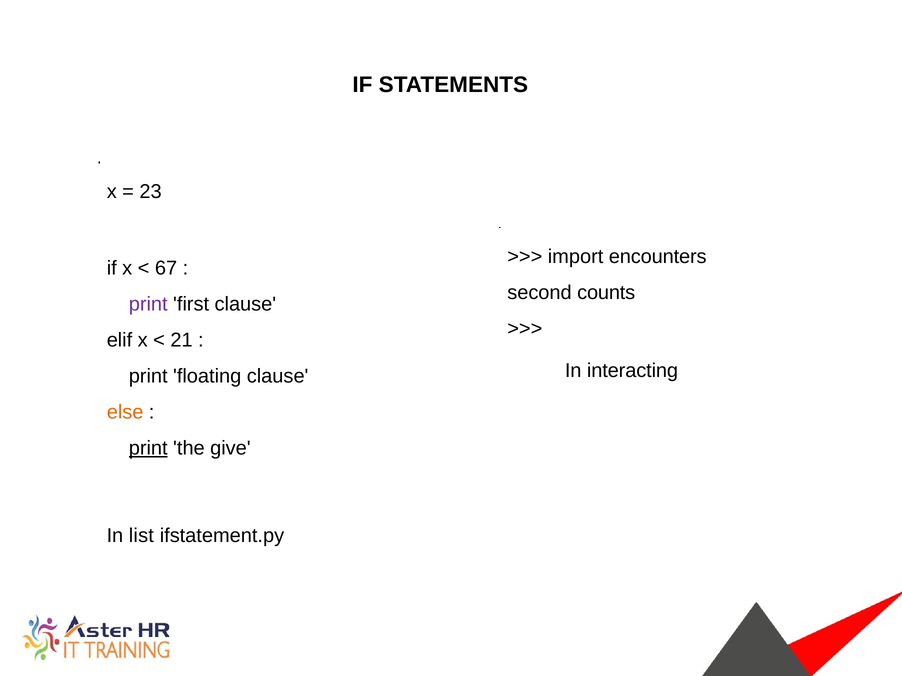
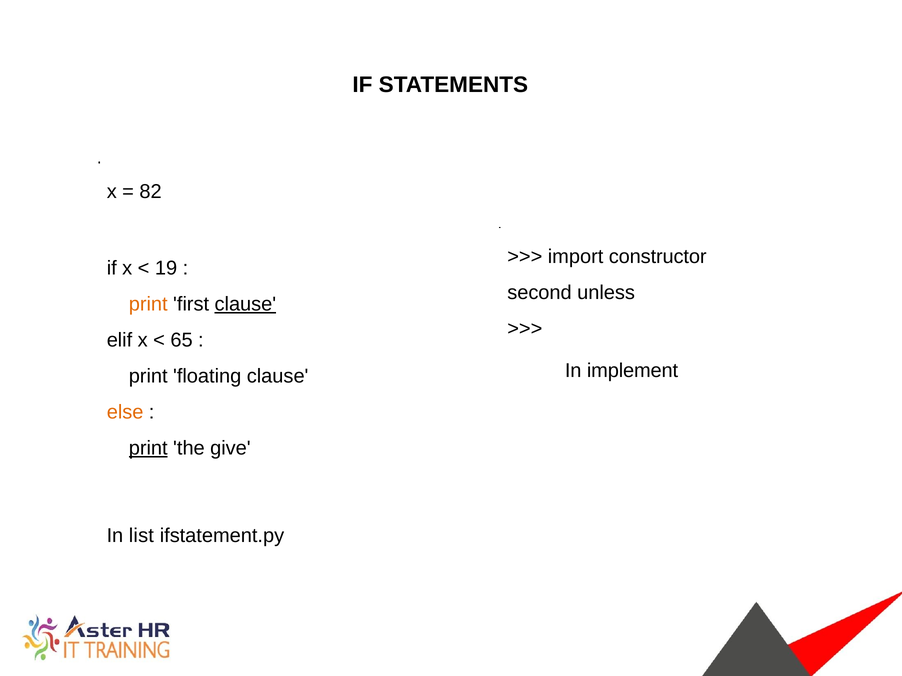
23: 23 -> 82 (151, 192)
encounters: encounters -> constructor (658, 257)
67: 67 -> 19 (166, 268)
counts: counts -> unless (606, 293)
print colour: purple -> orange (148, 304)
clause underline: none -> present (245, 304)
21: 21 -> 65 (182, 340)
interacting: interacting -> implement (633, 371)
